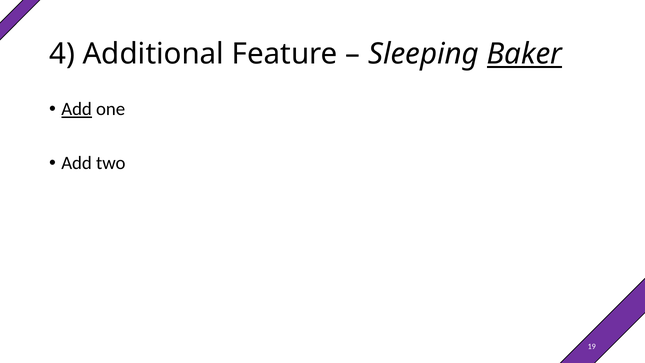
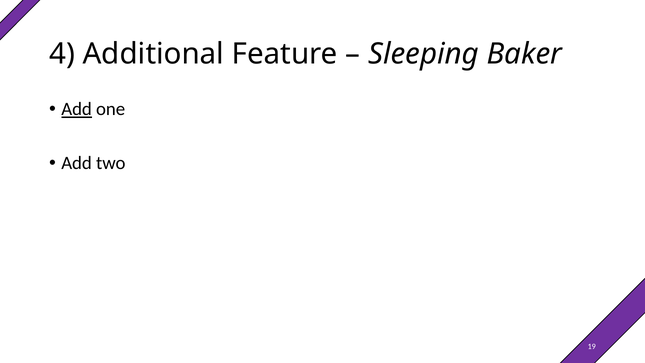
Baker underline: present -> none (524, 54)
